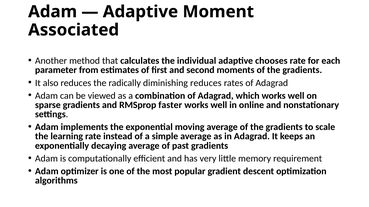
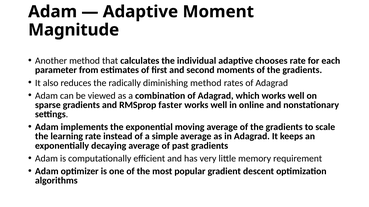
Associated: Associated -> Magnitude (74, 30)
diminishing reduces: reduces -> method (206, 83)
